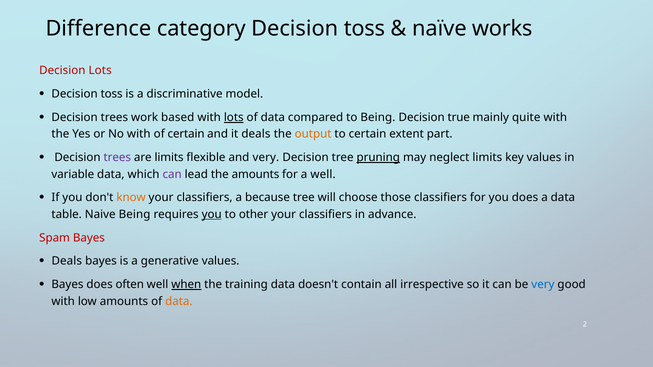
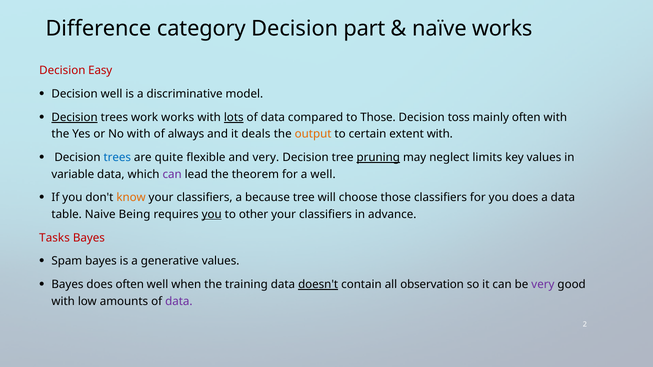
toss: toss -> part (364, 29)
Decision Lots: Lots -> Easy (100, 71)
toss: toss -> well (112, 94)
Decision underline: none -> present (75, 118)
work based: based -> works (178, 118)
to Being: Being -> Those (378, 118)
true: true -> toss (459, 118)
mainly quite: quite -> often (526, 118)
of certain: certain -> always (186, 134)
extent part: part -> with (440, 134)
trees colour: purple -> blue (117, 158)
are limits: limits -> quite (169, 158)
the amounts: amounts -> theorem (255, 174)
Spam: Spam -> Tasks (55, 238)
Deals: Deals -> Spam (67, 261)
when underline: present -> none (186, 285)
doesn't underline: none -> present (318, 285)
irrespective: irrespective -> observation (432, 285)
very colour: blue -> purple (543, 285)
data colour: orange -> purple (179, 302)
